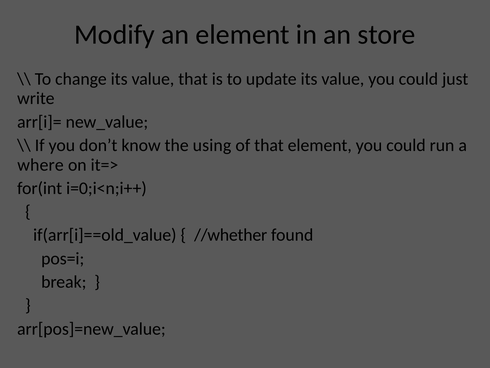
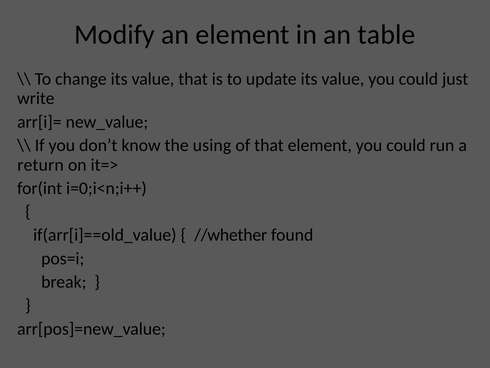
store: store -> table (386, 35)
where: where -> return (41, 165)
